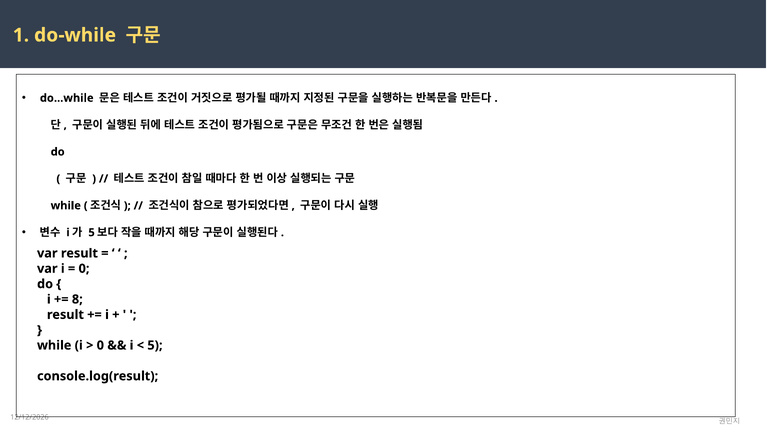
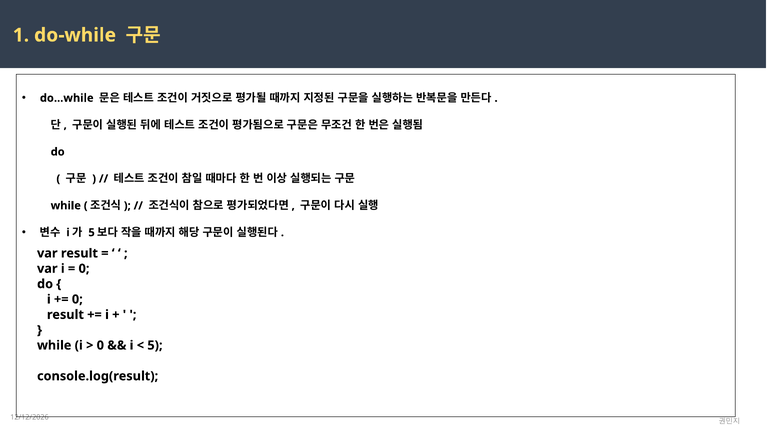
8: 8 -> 0 (77, 299)
